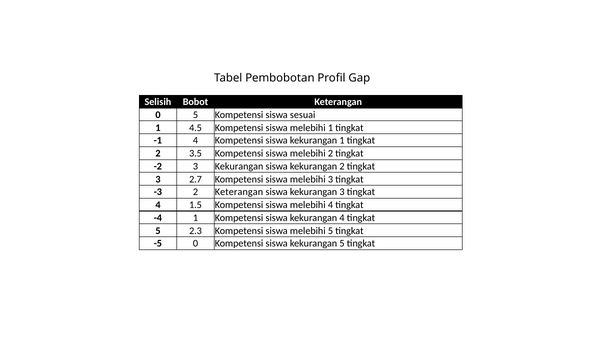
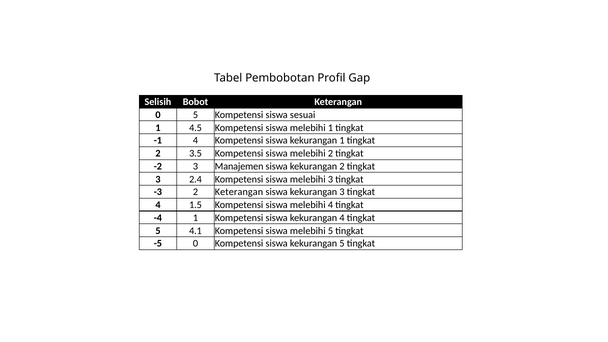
3 Kekurangan: Kekurangan -> Manajemen (239, 166)
2.7: 2.7 -> 2.4 (195, 179)
2.3: 2.3 -> 4.1 (195, 231)
